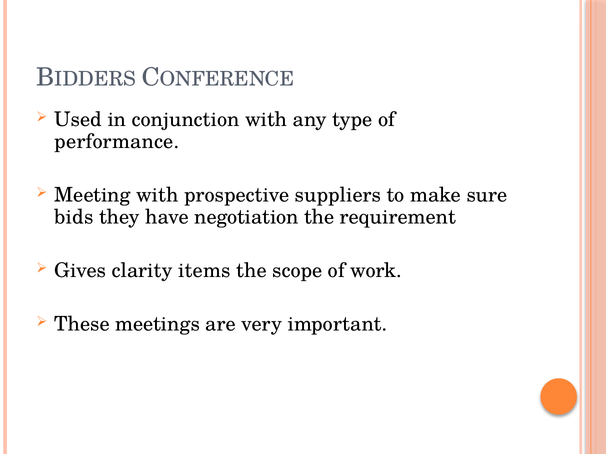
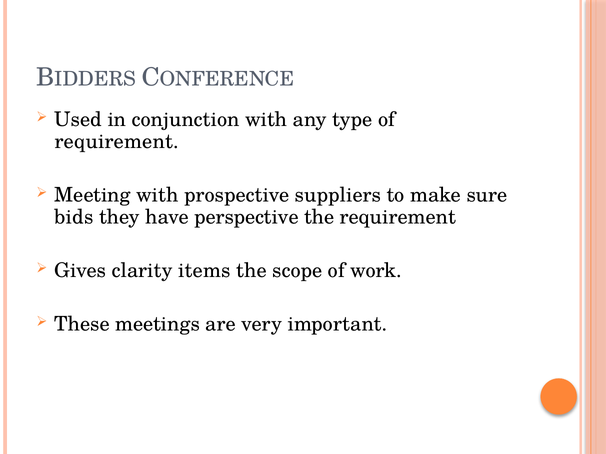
performance: performance -> requirement (117, 142)
negotiation: negotiation -> perspective (246, 217)
